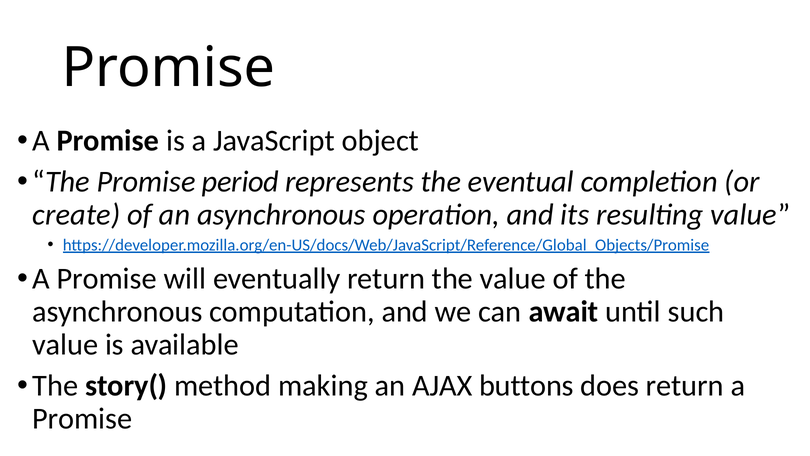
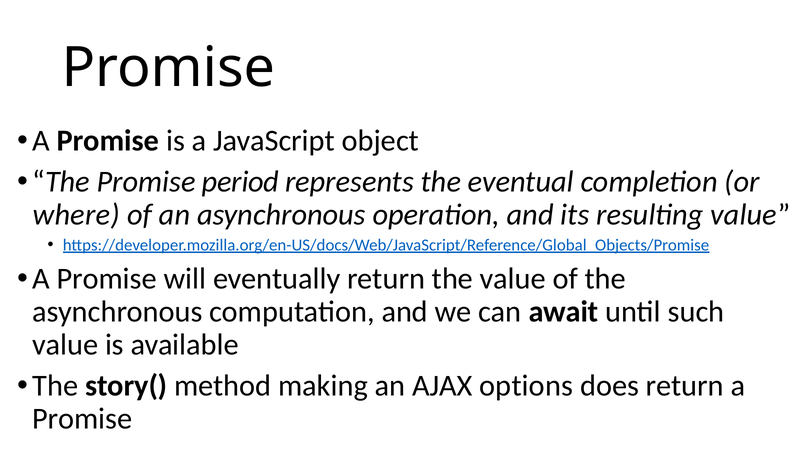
create: create -> where (76, 215)
buttons: buttons -> options (526, 386)
